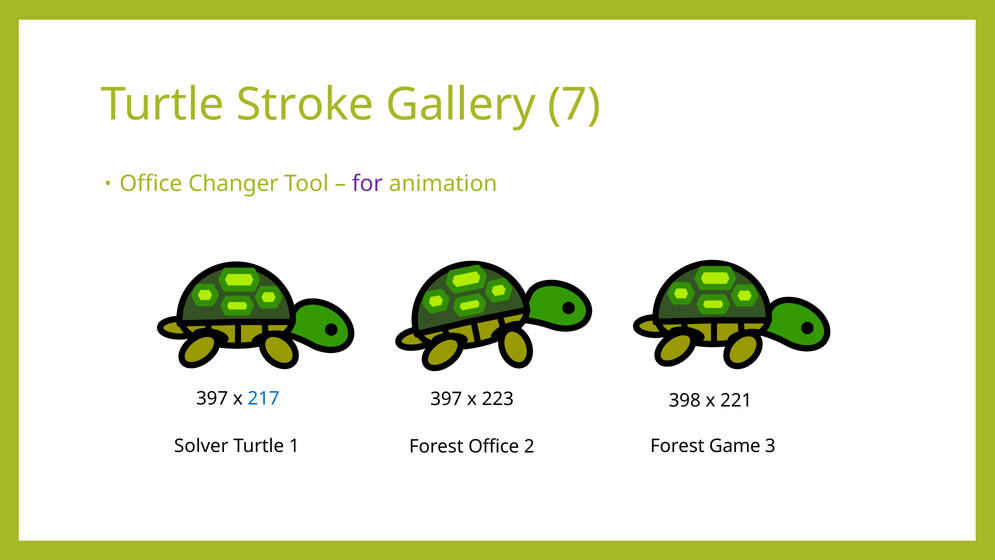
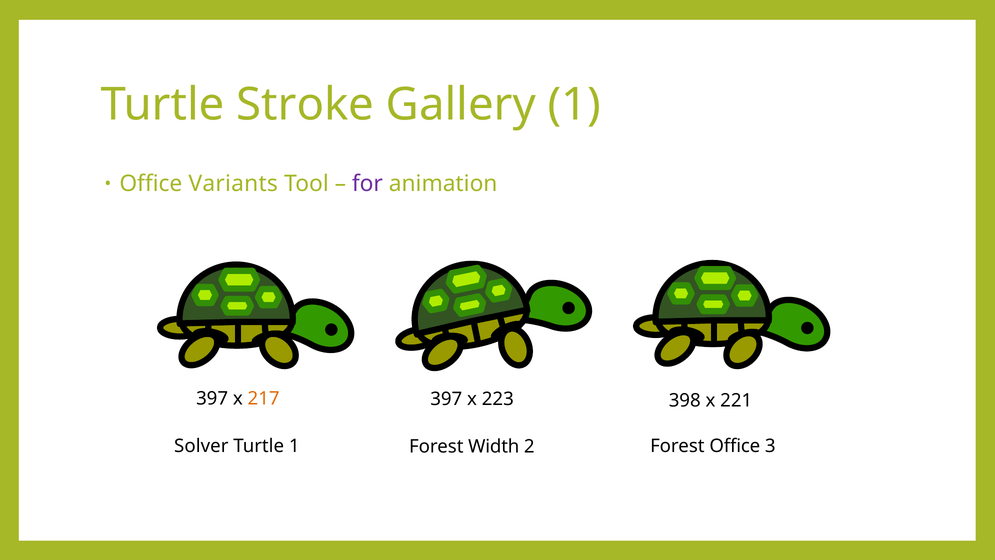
Gallery 7: 7 -> 1 (574, 105)
Changer: Changer -> Variants (233, 184)
217 colour: blue -> orange (264, 398)
Forest Office: Office -> Width (494, 446)
Forest Game: Game -> Office (735, 446)
